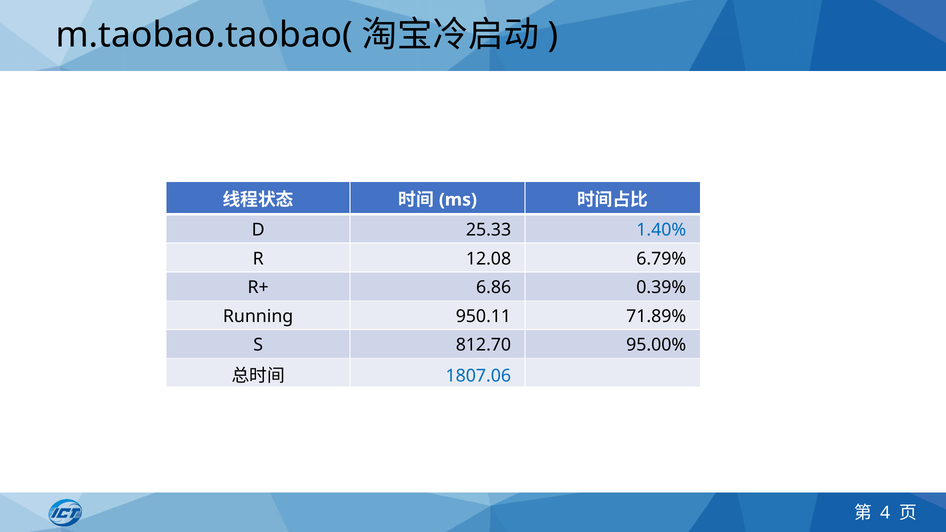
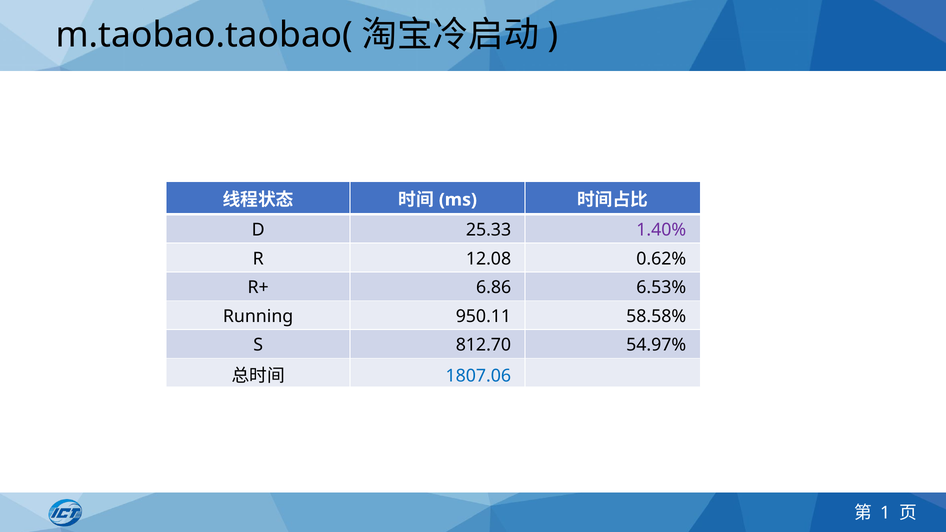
1.40% colour: blue -> purple (661, 230)
6.79%: 6.79% -> 0.62% (661, 259)
0.39%: 0.39% -> 6.53% (661, 288)
71.89%: 71.89% -> 58.58% (656, 316)
95.00%: 95.00% -> 54.97% (656, 345)
4: 4 -> 1 (885, 513)
